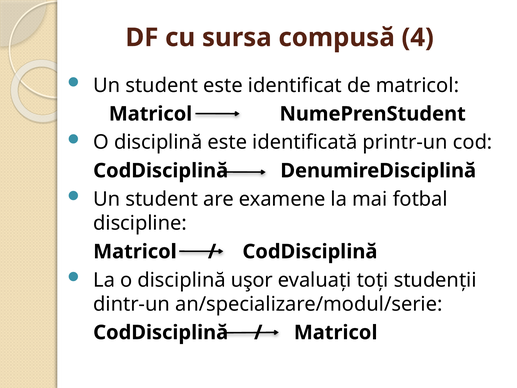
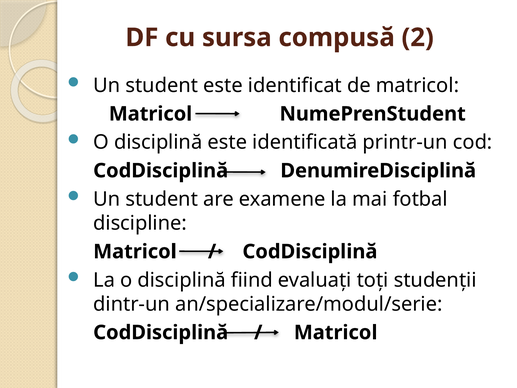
4: 4 -> 2 (418, 38)
uşor: uşor -> fiind (252, 280)
